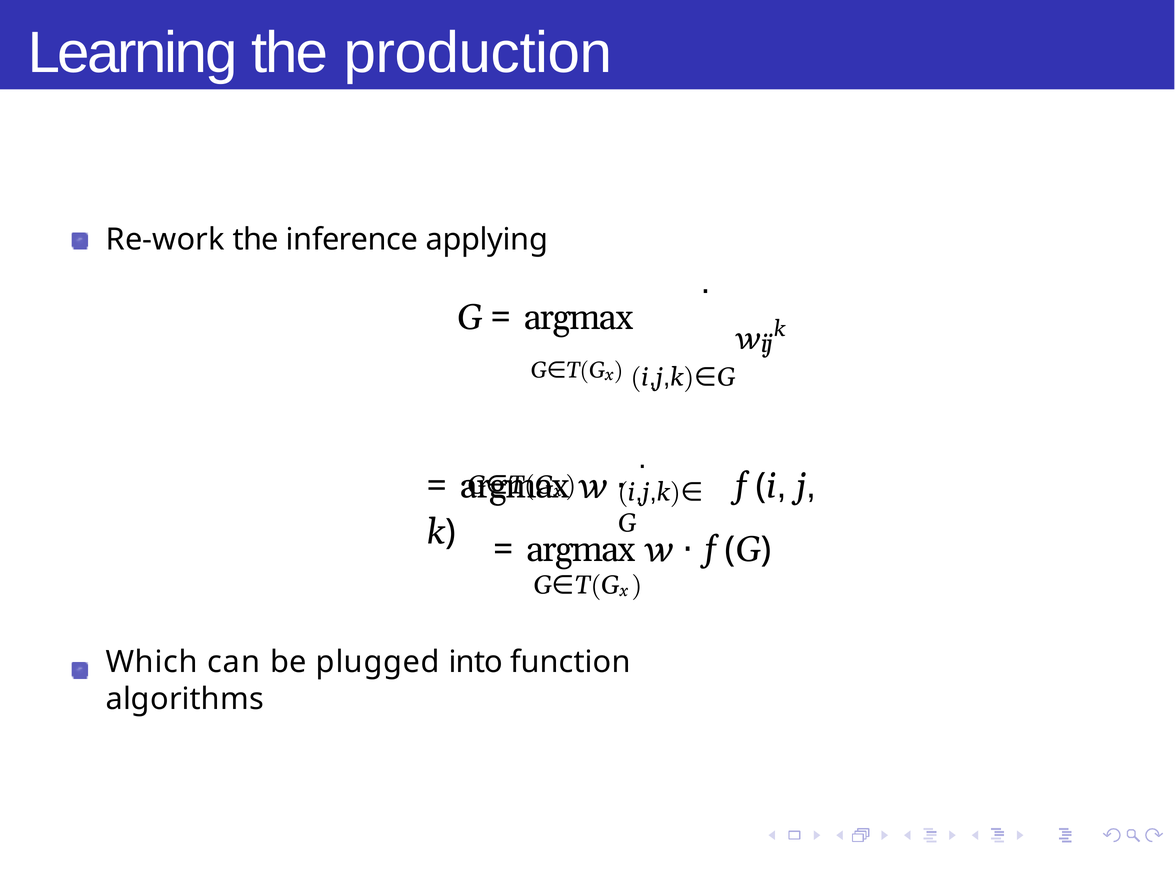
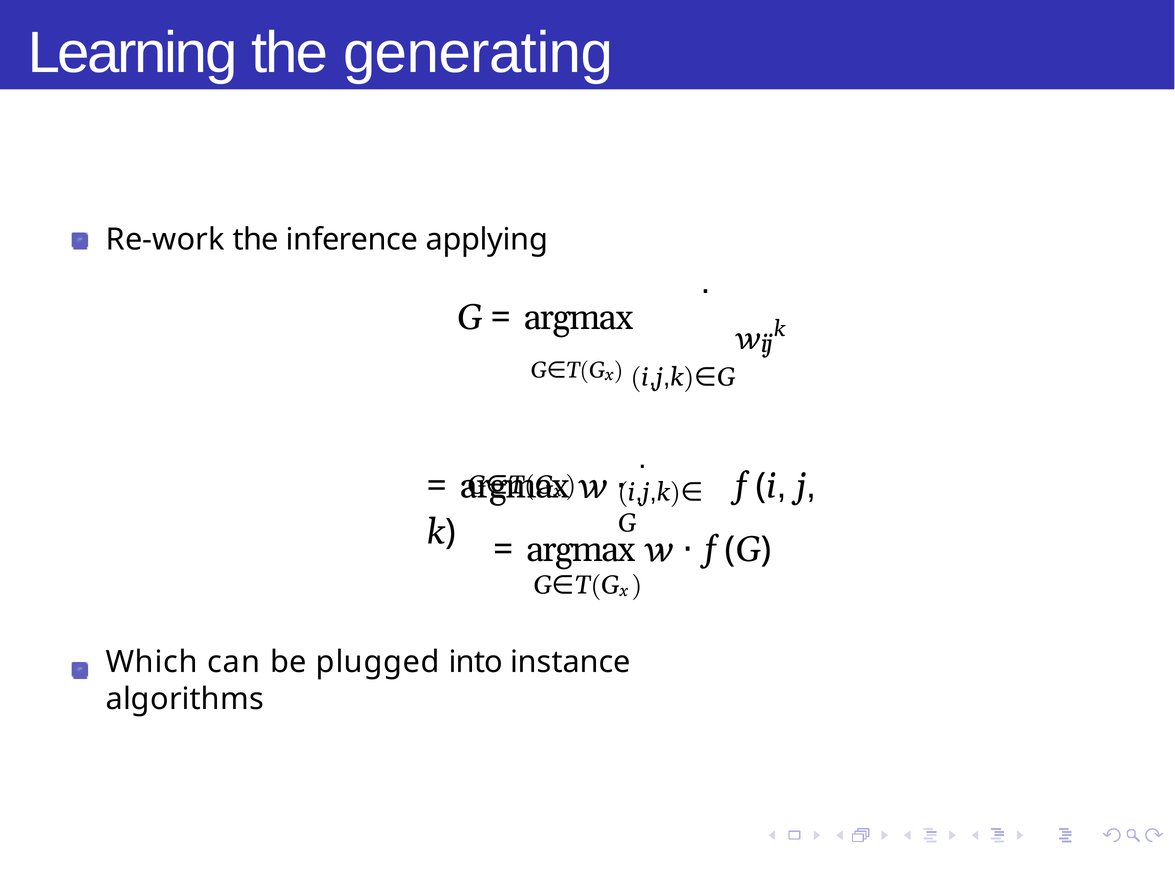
production: production -> generating (478, 53)
function: function -> instance (570, 662)
